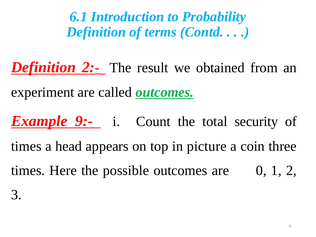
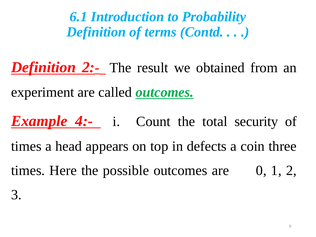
9:-: 9:- -> 4:- (84, 121)
picture: picture -> defects (207, 146)
